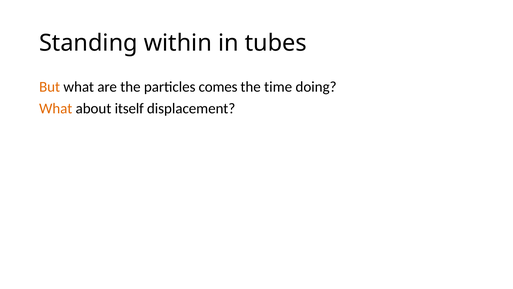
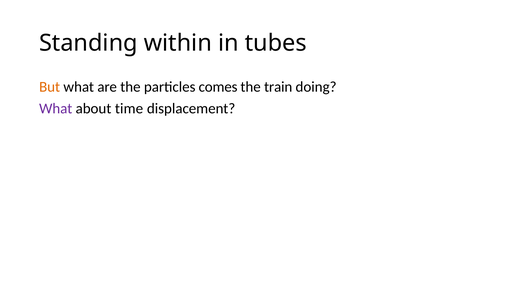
time: time -> train (278, 87)
What colour: orange -> purple (56, 108)
itself: itself -> time (129, 108)
